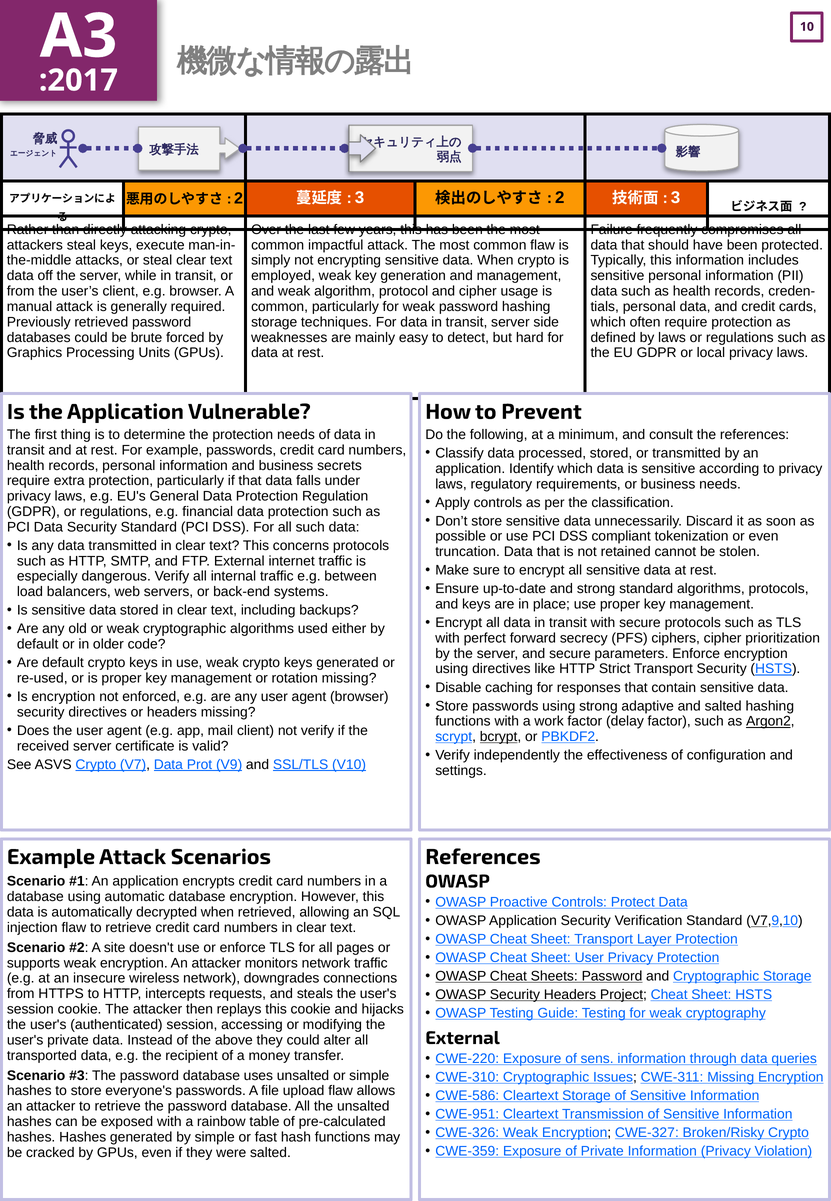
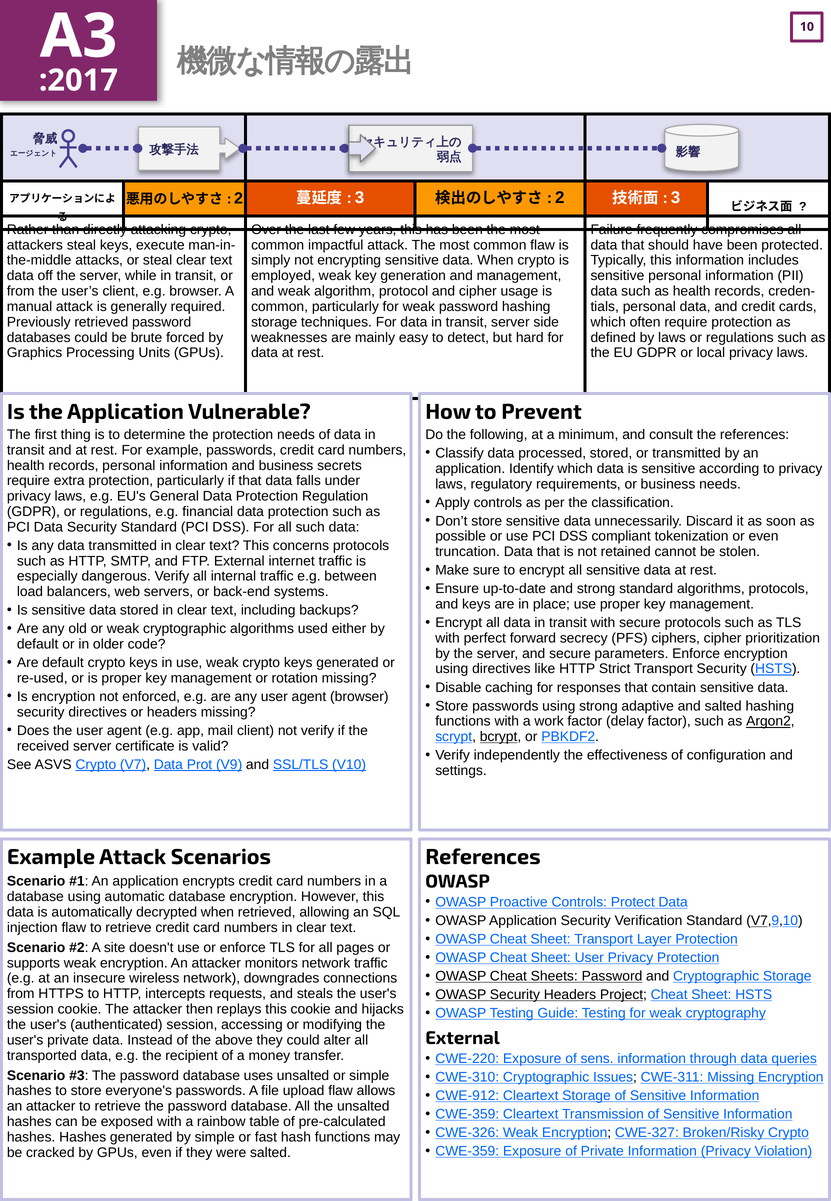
CWE-586: CWE-586 -> CWE-912 (467, 1095)
CWE-951: CWE-951 -> CWE-359 (467, 1114)
